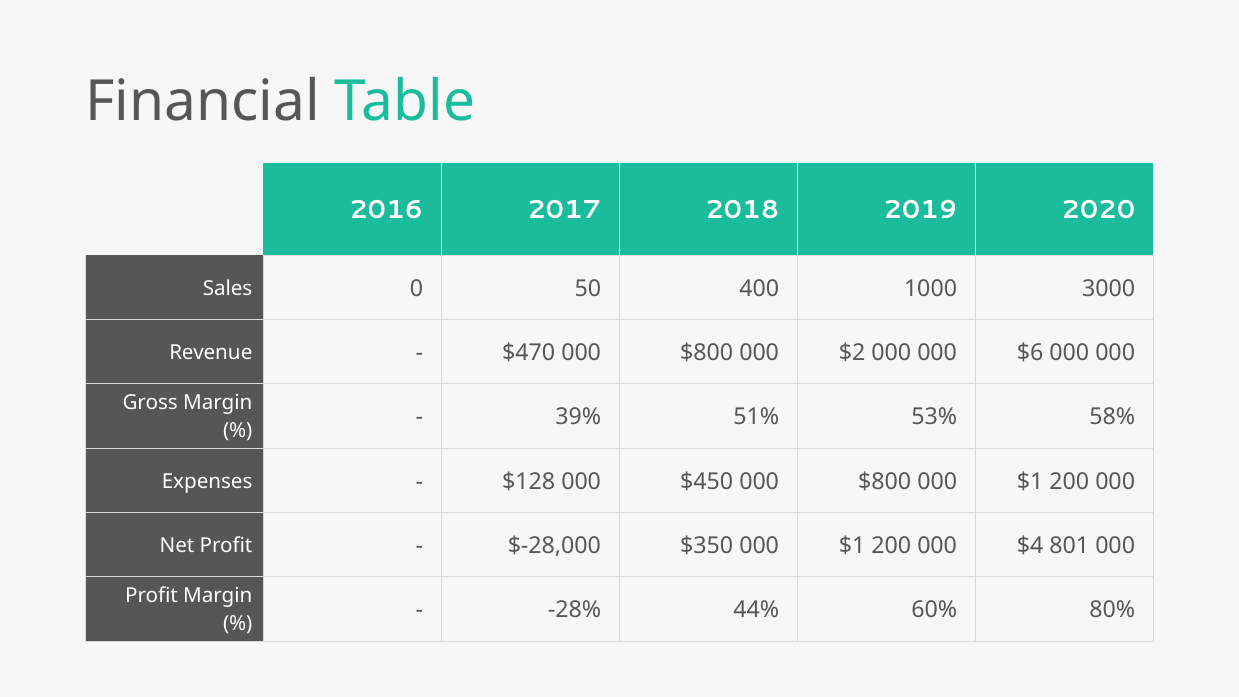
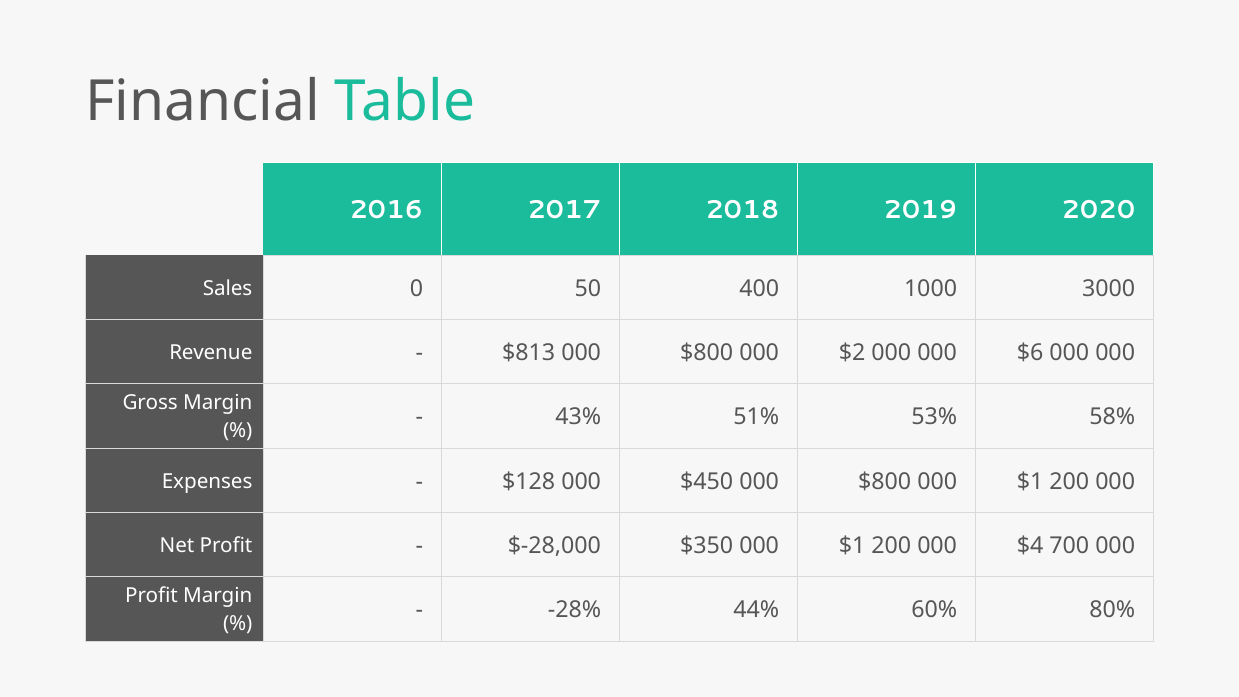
$470: $470 -> $813 (529, 352)
39%: 39% -> 43% (578, 417)
801: 801 -> 700 (1069, 546)
